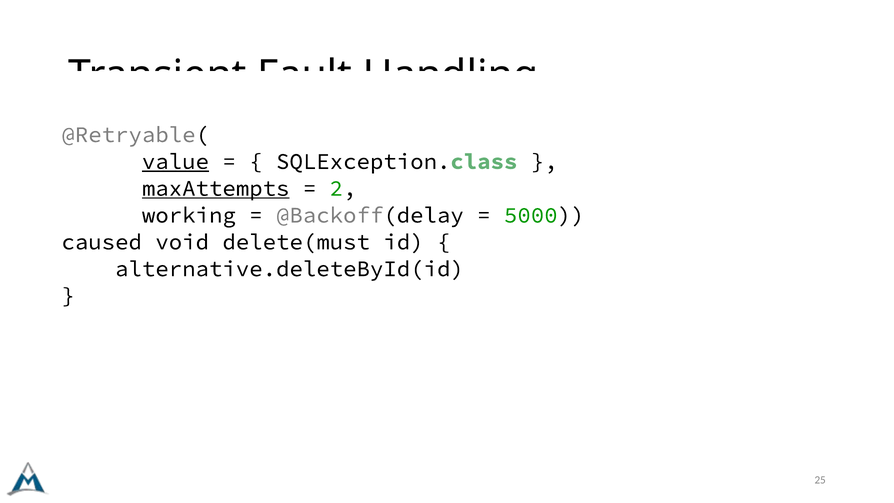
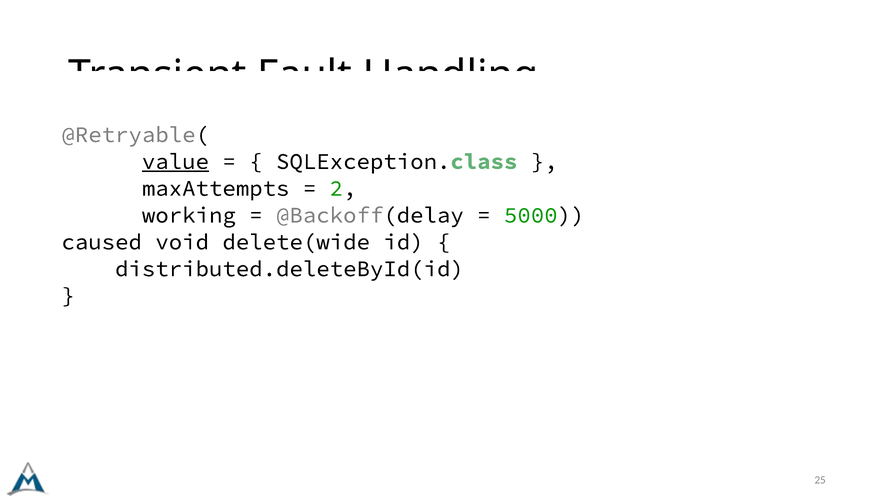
maxAttempts underline: present -> none (216, 188)
delete(must: delete(must -> delete(wide (296, 242)
alternative.deleteById(id: alternative.deleteById(id -> distributed.deleteById(id (289, 269)
